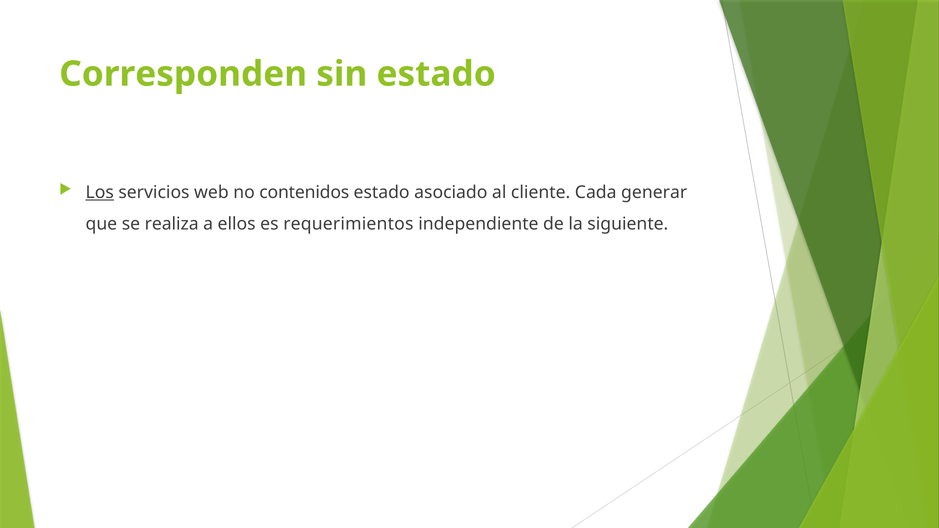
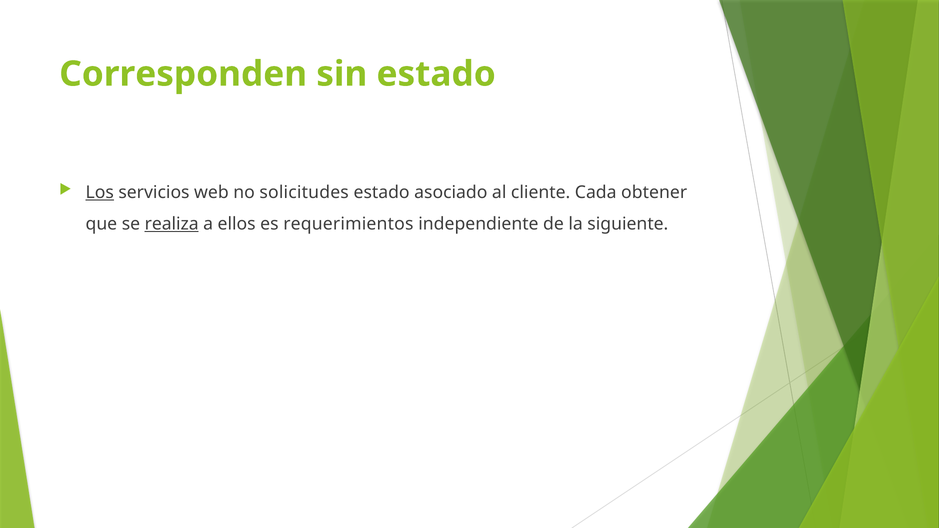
contenidos: contenidos -> solicitudes (304, 192)
generar: generar -> obtener (654, 192)
realiza underline: none -> present (172, 224)
